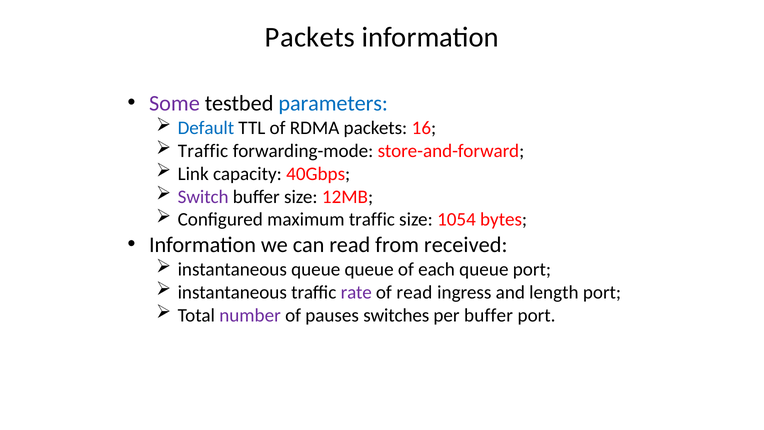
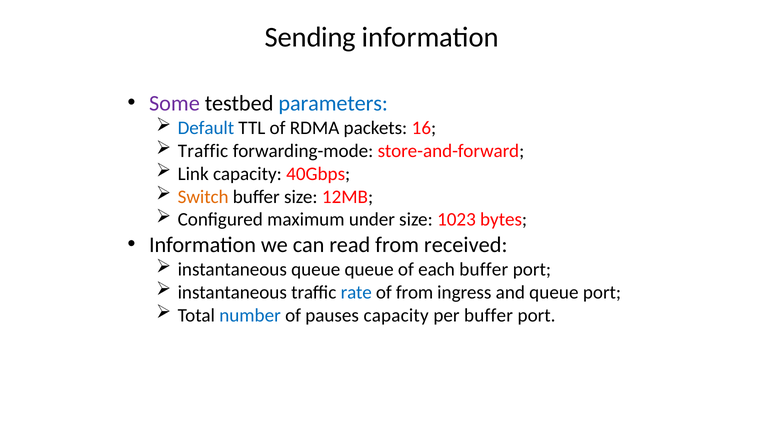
Packets: Packets -> Sending (310, 37)
Switch colour: purple -> orange (203, 197)
maximum traffic: traffic -> under (372, 220)
1054: 1054 -> 1023 (456, 220)
each queue: queue -> buffer (484, 269)
rate colour: purple -> blue (356, 292)
of read: read -> from (415, 292)
and length: length -> queue (554, 292)
number colour: purple -> blue (250, 315)
pauses switches: switches -> capacity (396, 315)
